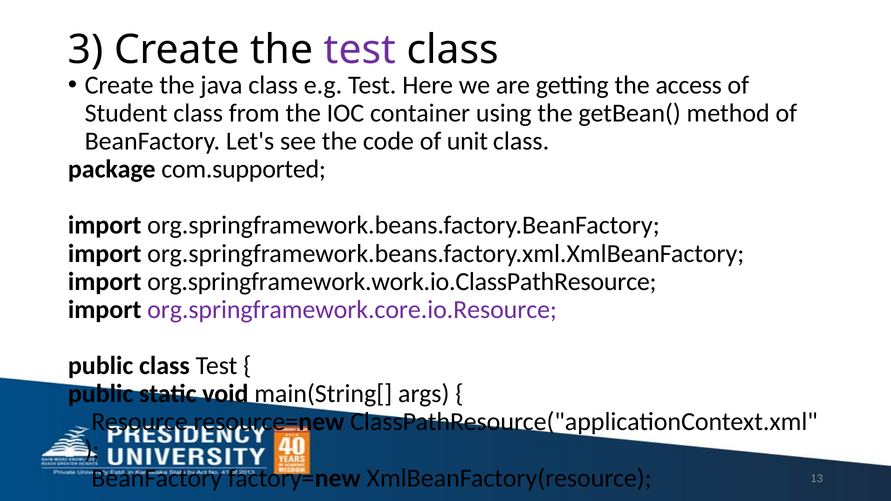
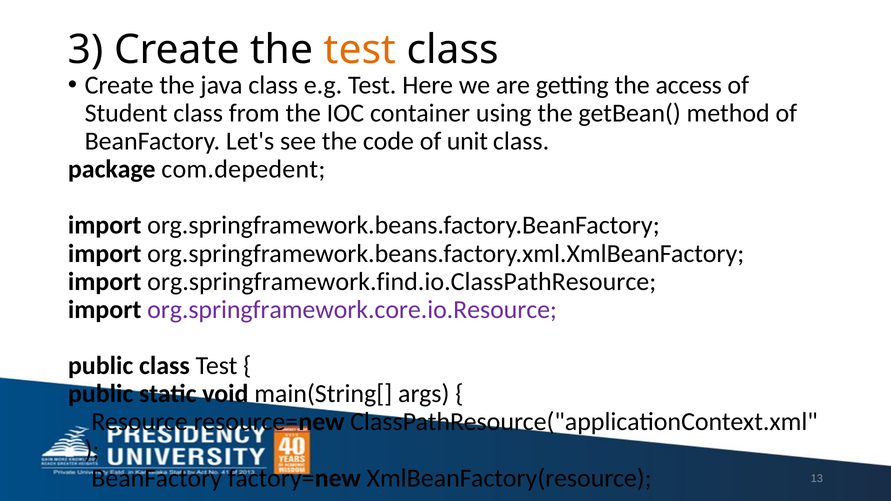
test colour: purple -> orange (360, 50)
com.supported: com.supported -> com.depedent (243, 169)
org.springframework.work.io.ClassPathResource: org.springframework.work.io.ClassPathResource -> org.springframework.find.io.ClassPathResource (402, 282)
